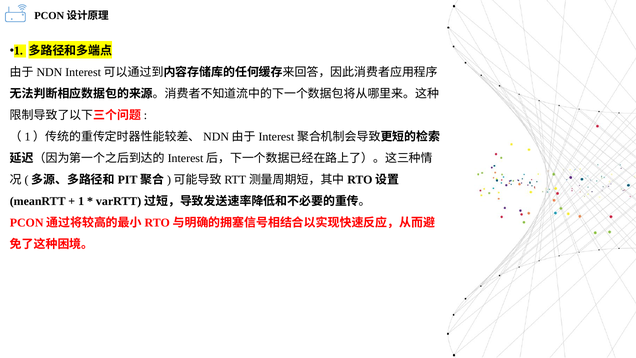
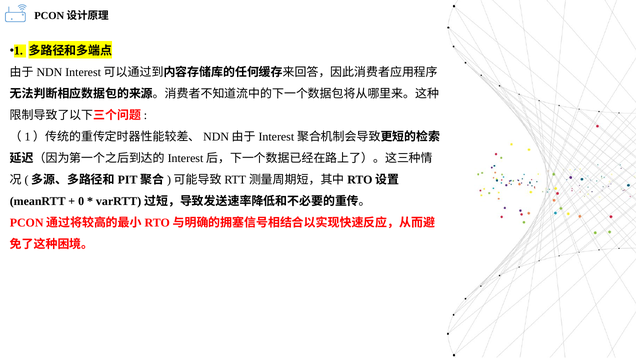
1: 1 -> 0 (81, 201)
